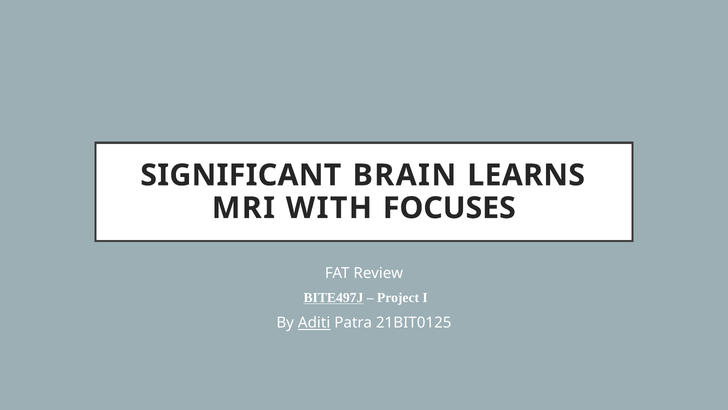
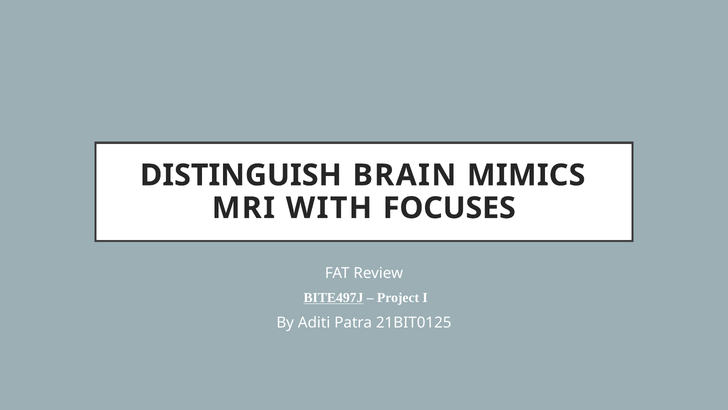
SIGNIFICANT: SIGNIFICANT -> DISTINGUISH (241, 175)
LEARNS: LEARNS -> MIMICS (526, 175)
Aditi underline: present -> none (314, 323)
